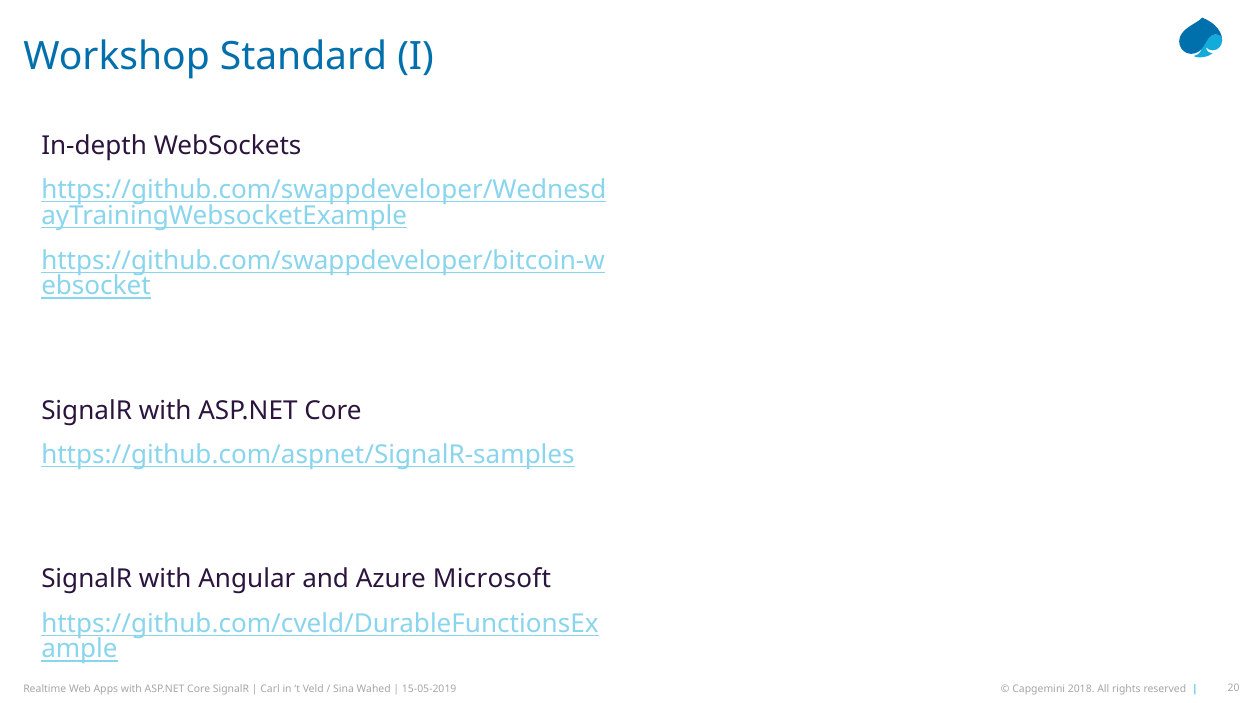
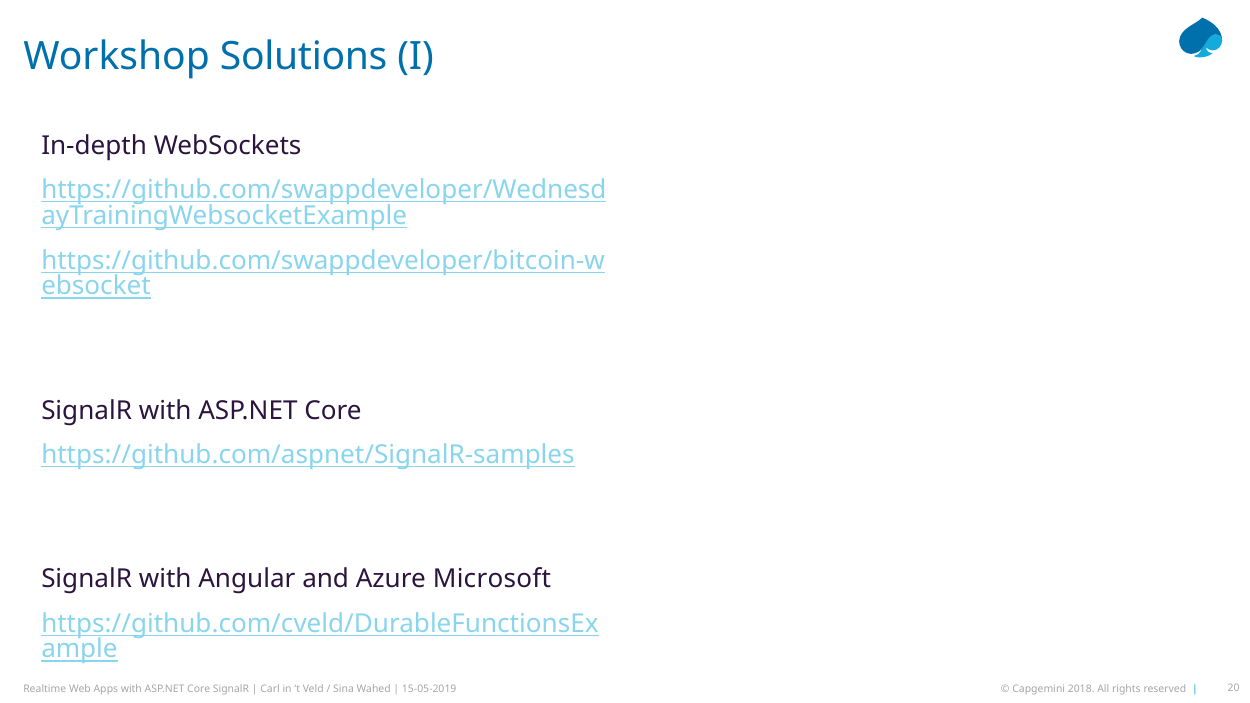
Standard: Standard -> Solutions (304, 56)
